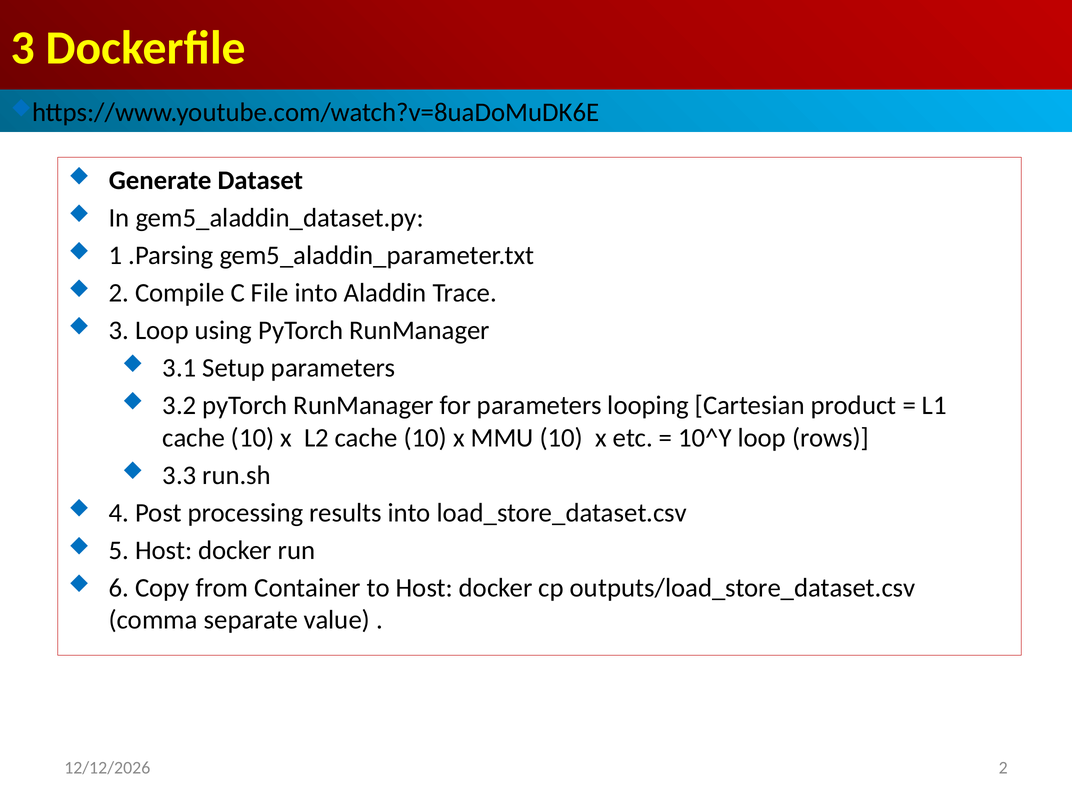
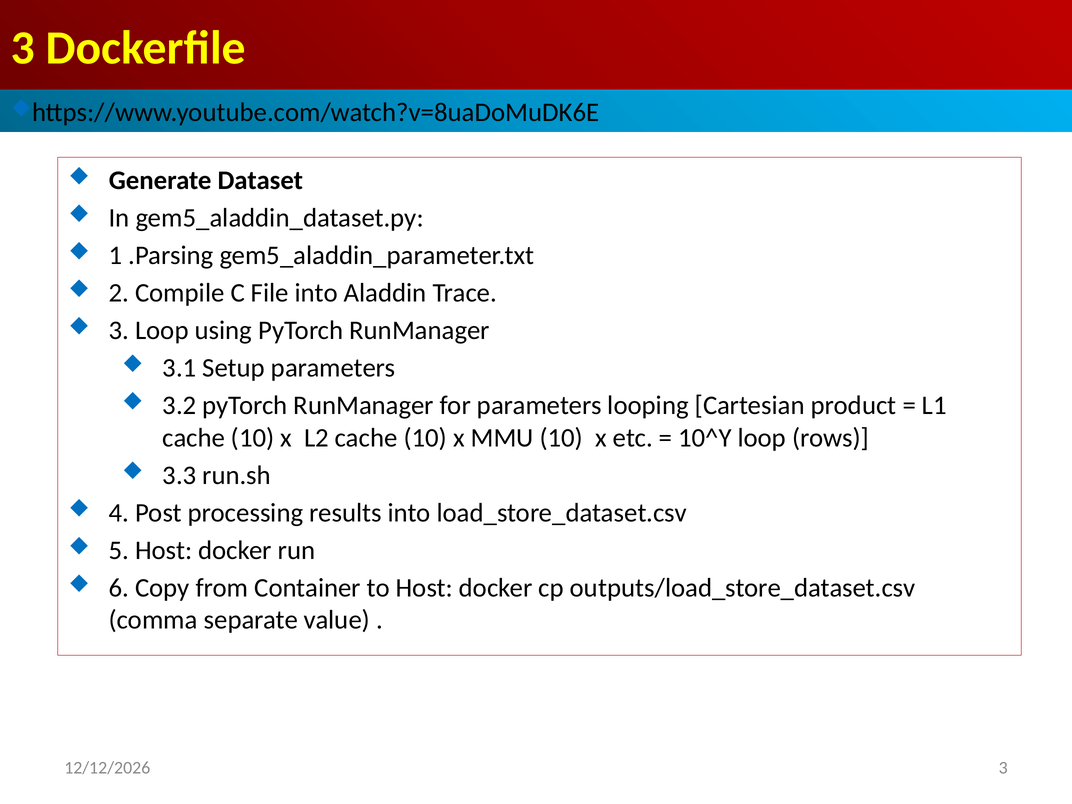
2: 2 -> 3 (1003, 768)
